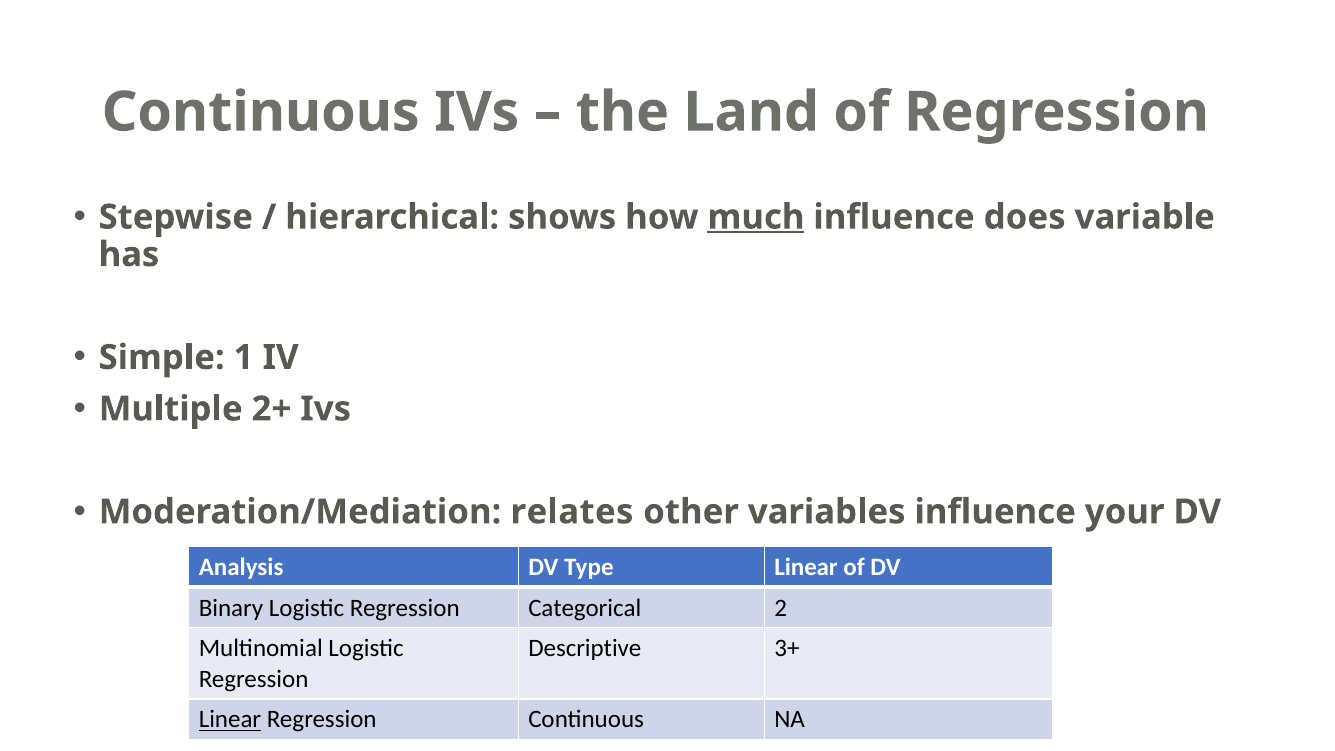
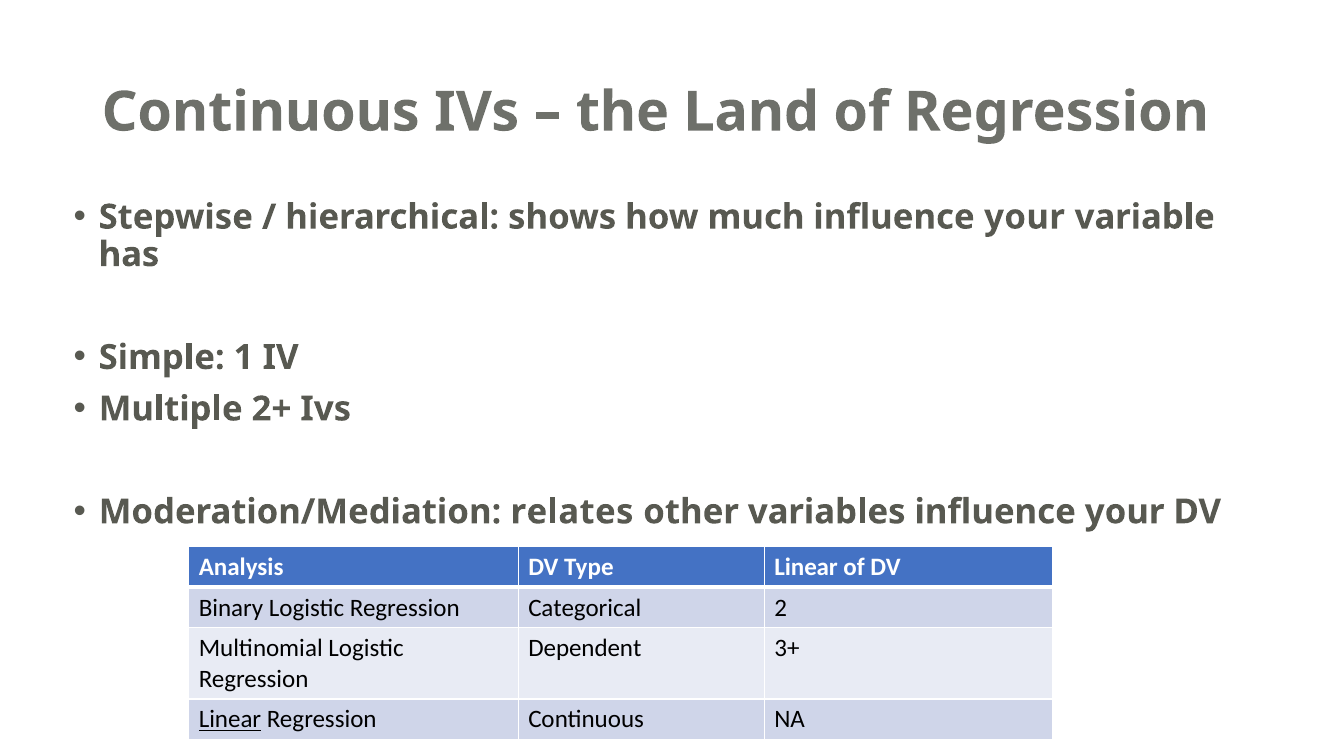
much underline: present -> none (756, 217)
does: does -> your (1024, 217)
Descriptive: Descriptive -> Dependent (585, 648)
